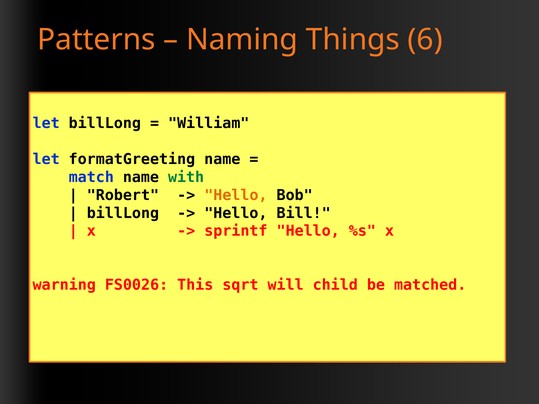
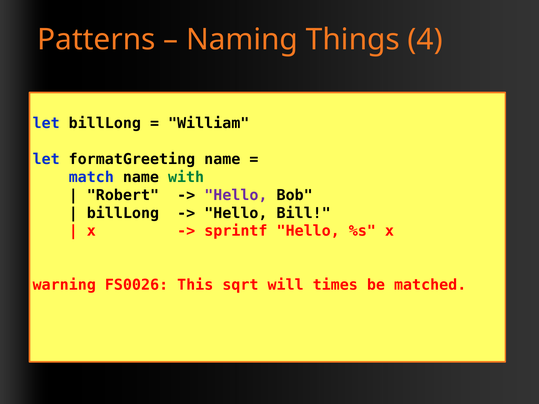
6: 6 -> 4 (425, 40)
Hello colour: orange -> purple (236, 195)
child: child -> times (335, 285)
